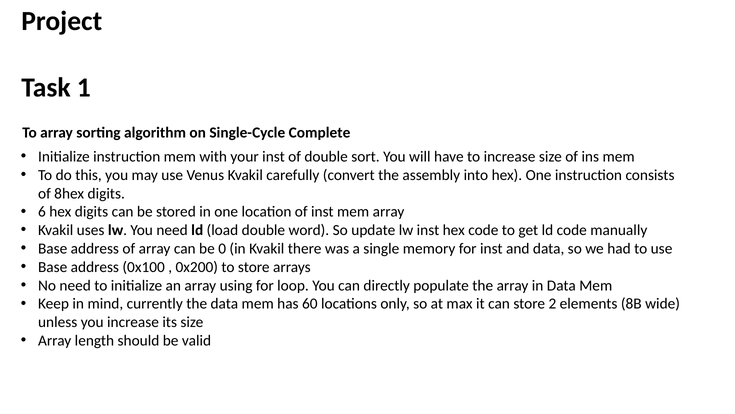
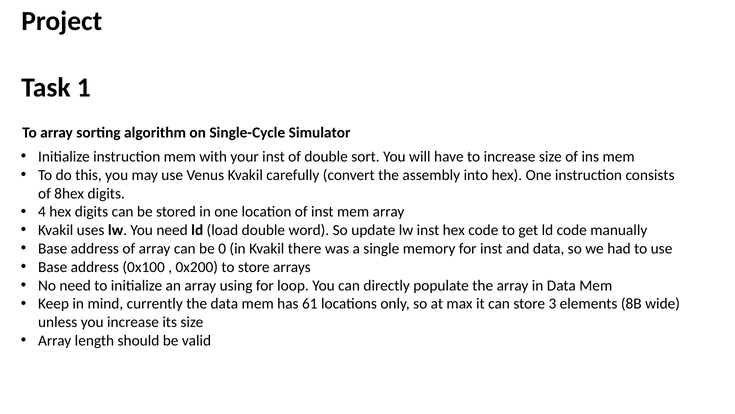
Complete: Complete -> Simulator (320, 132)
6: 6 -> 4 (42, 212)
60: 60 -> 61 (310, 303)
2: 2 -> 3 (552, 303)
